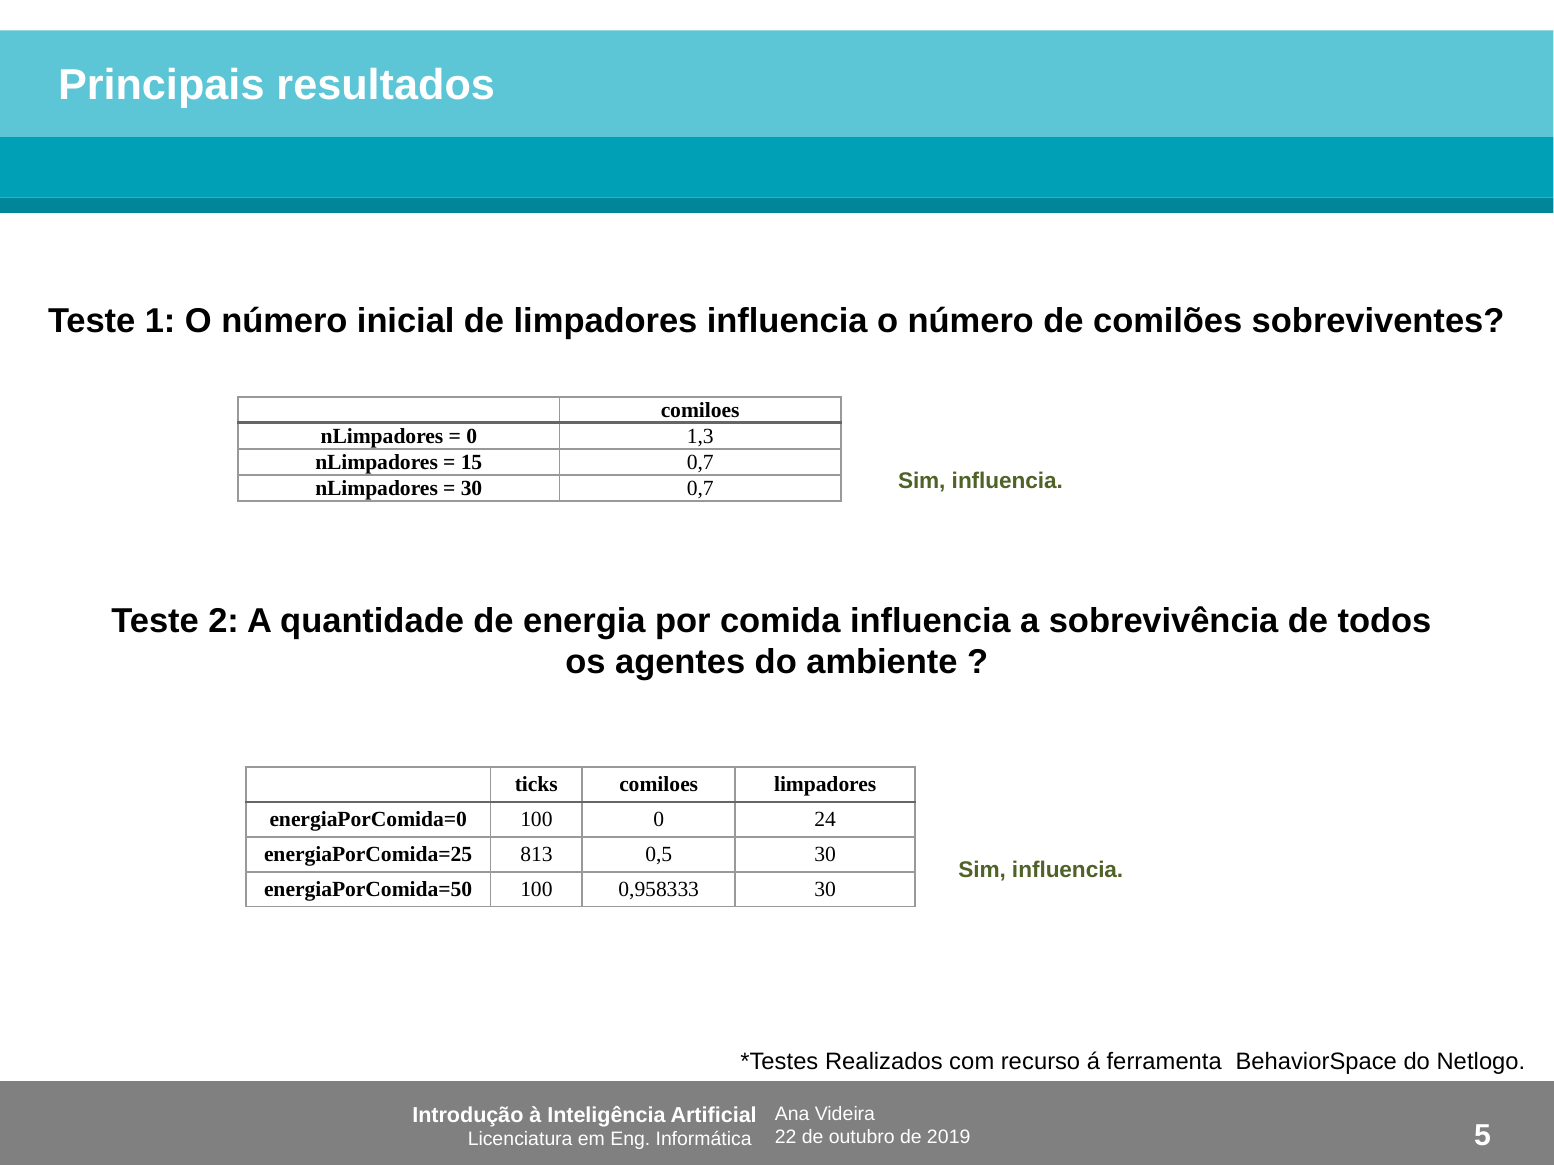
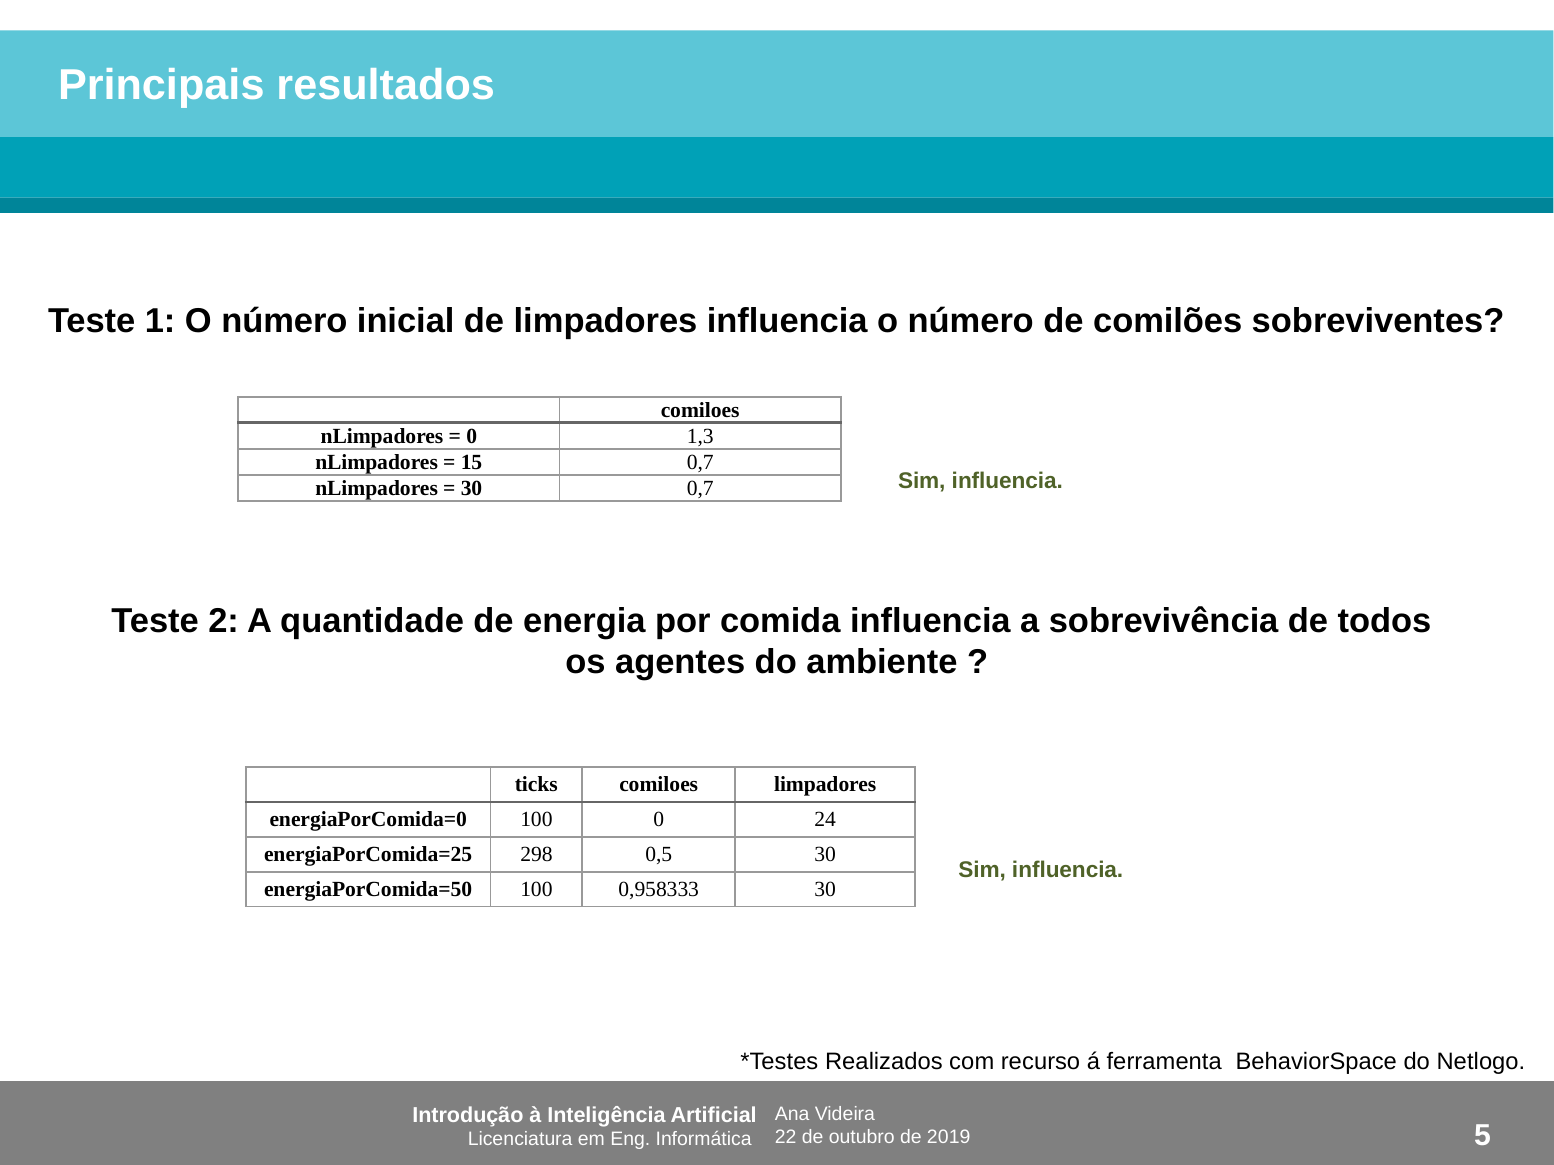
813: 813 -> 298 (536, 855)
